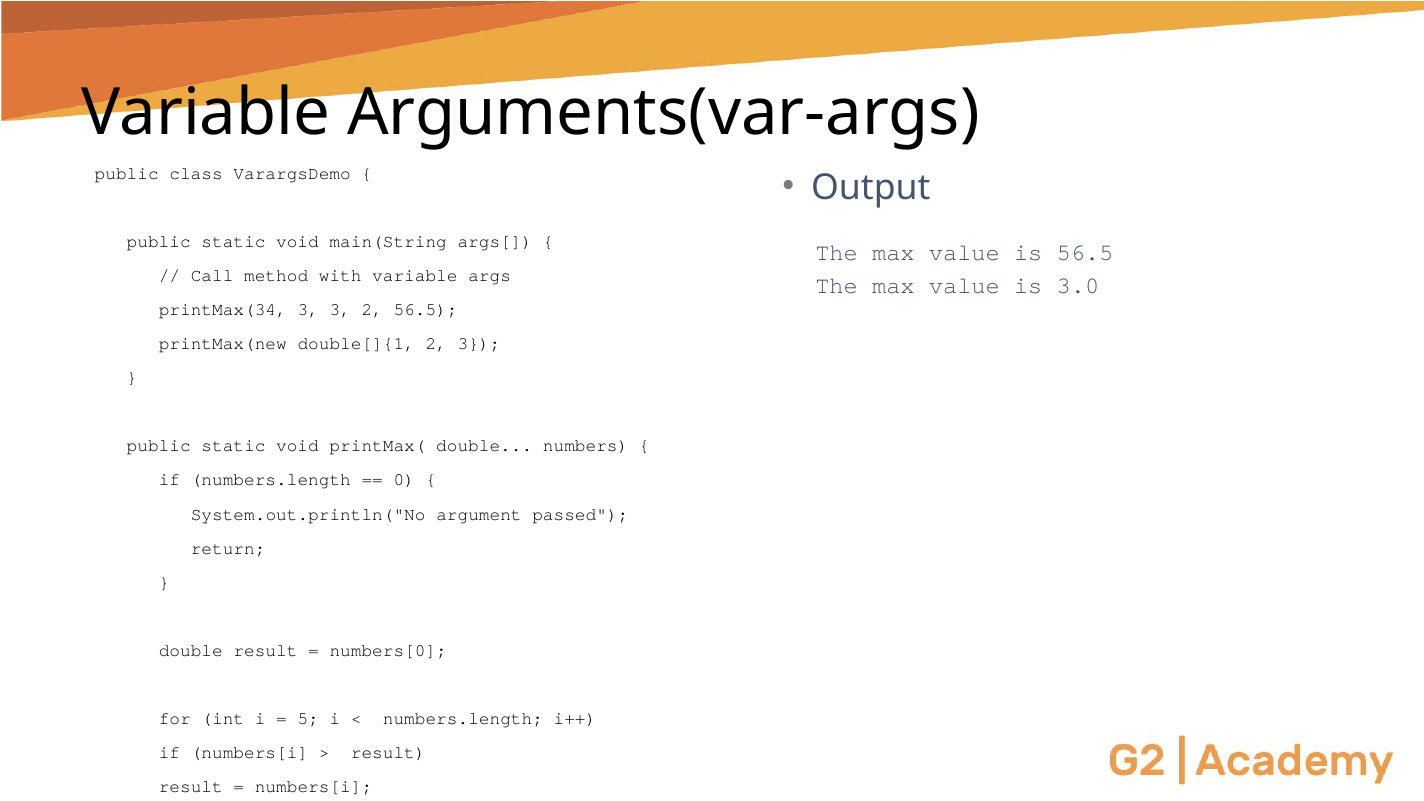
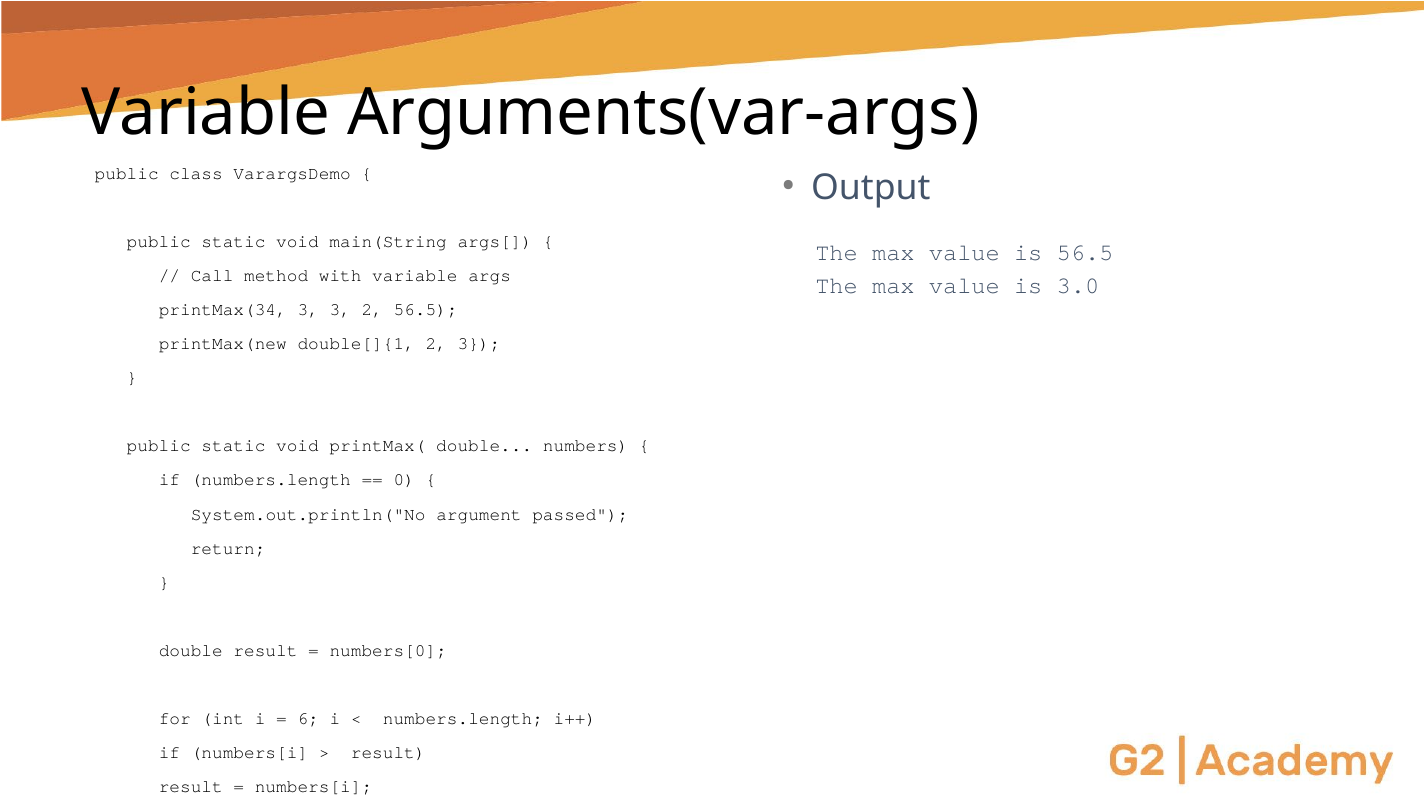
5: 5 -> 6 (308, 719)
